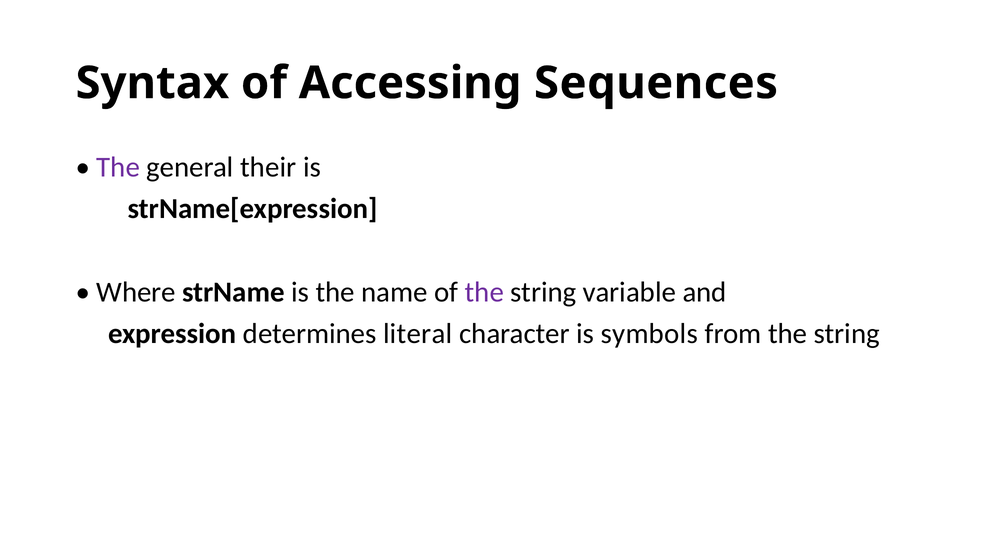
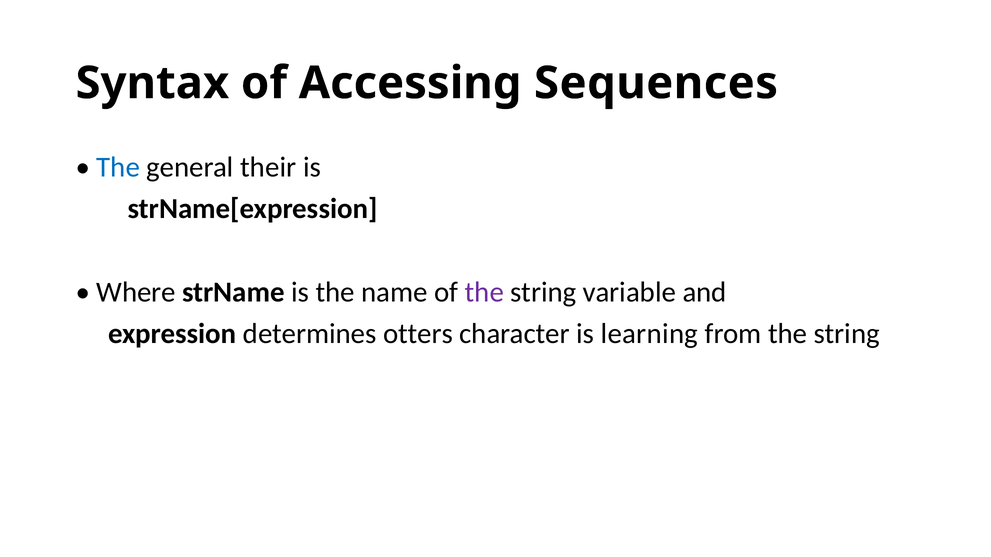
The colour: purple -> blue (118, 168)
literal: literal -> otters (418, 334)
symbols: symbols -> learning (649, 334)
